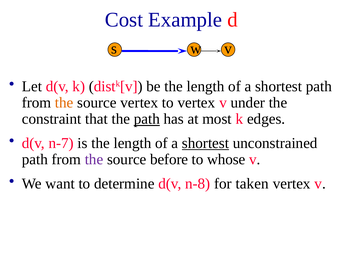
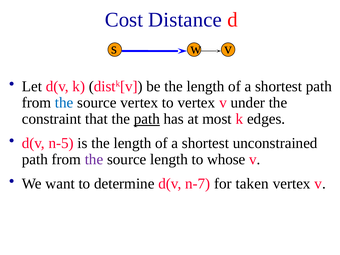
Example: Example -> Distance (185, 20)
the colour: orange -> blue (64, 103)
n-7: n-7 -> n-5 (61, 143)
shortest underline: present -> none (205, 143)
source before: before -> length (169, 159)
n-8: n-8 -> n-7 (198, 184)
